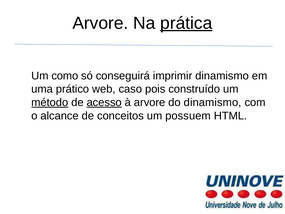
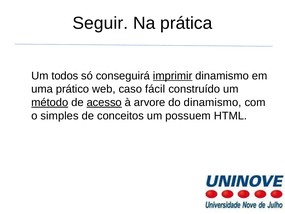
Arvore: Arvore -> Seguir (100, 23)
prática underline: present -> none (186, 23)
como: como -> todos (65, 76)
imprimir underline: none -> present (173, 76)
pois: pois -> fácil (155, 89)
alcance: alcance -> simples (60, 116)
